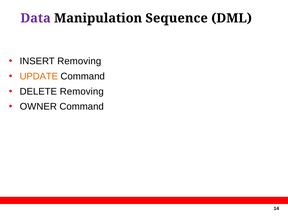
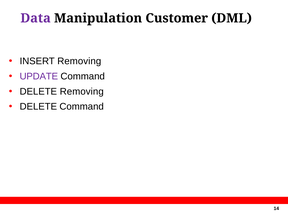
Sequence: Sequence -> Customer (177, 18)
UPDATE colour: orange -> purple (39, 76)
OWNER: OWNER -> DELETE (38, 107)
